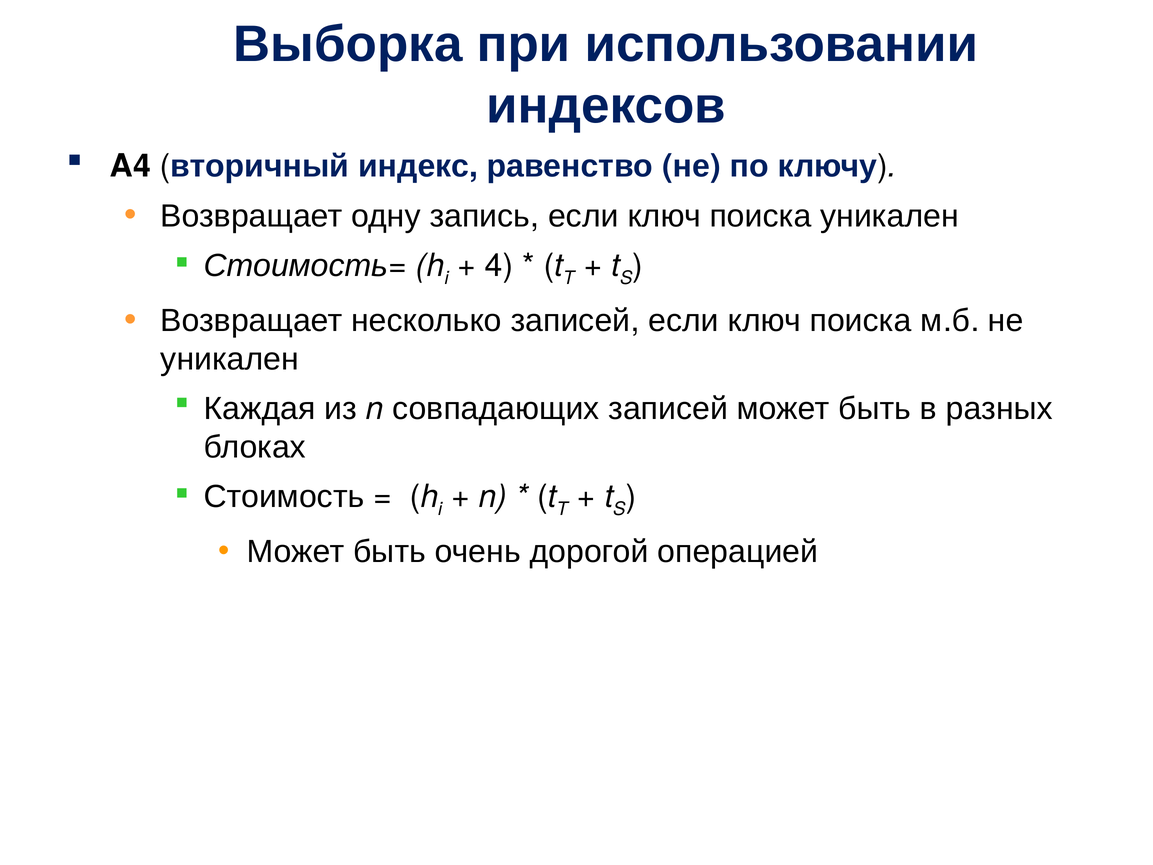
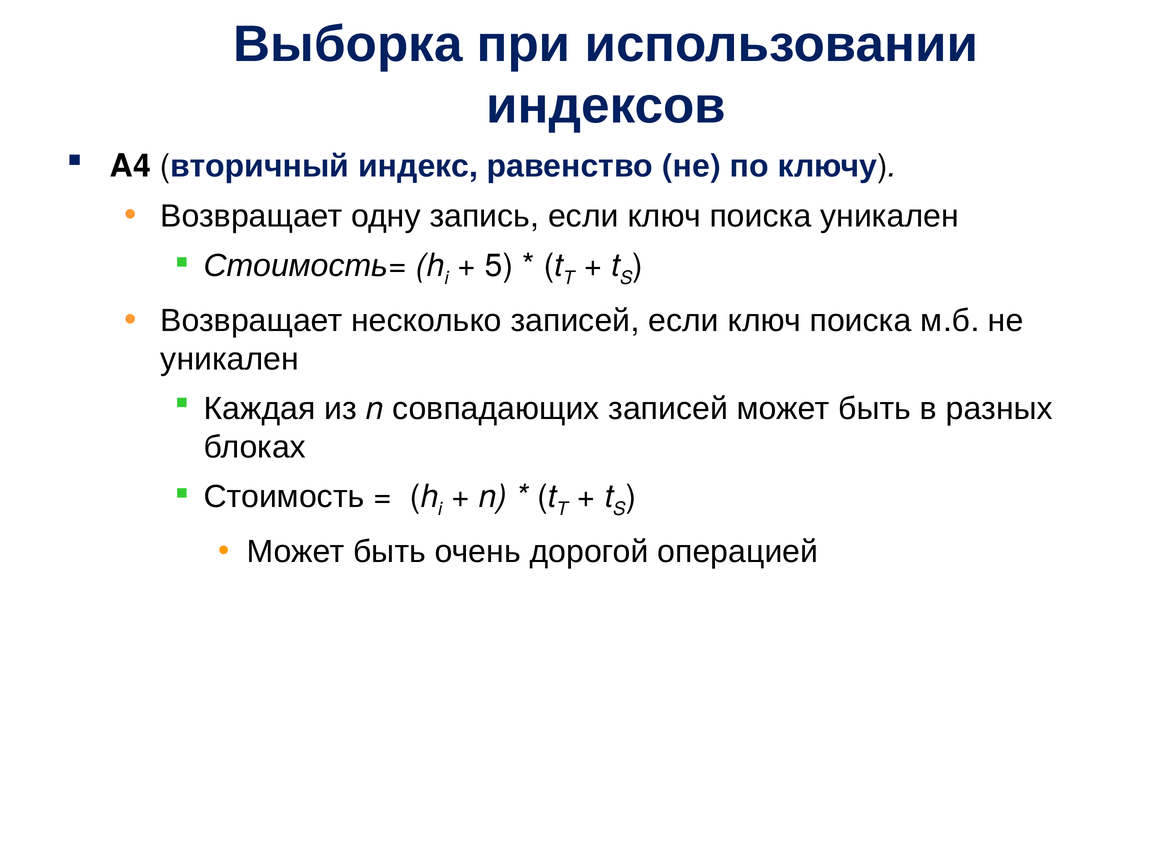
4: 4 -> 5 (499, 266)
